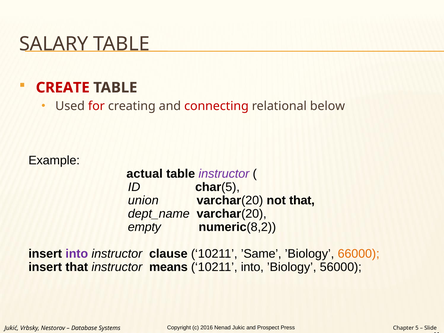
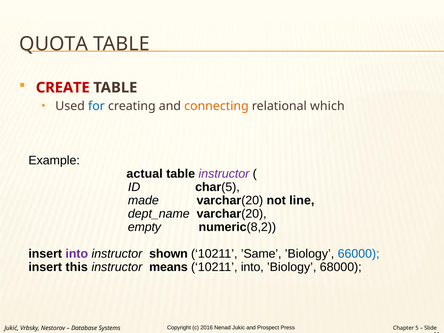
SALARY: SALARY -> QUOTA (54, 44)
for colour: red -> blue (96, 106)
connecting colour: red -> orange (216, 106)
below: below -> which (327, 106)
union: union -> made (143, 200)
not that: that -> line (302, 200)
clause: clause -> shown (168, 254)
66000 colour: orange -> blue (359, 254)
insert that: that -> this (77, 267)
56000: 56000 -> 68000 (341, 267)
